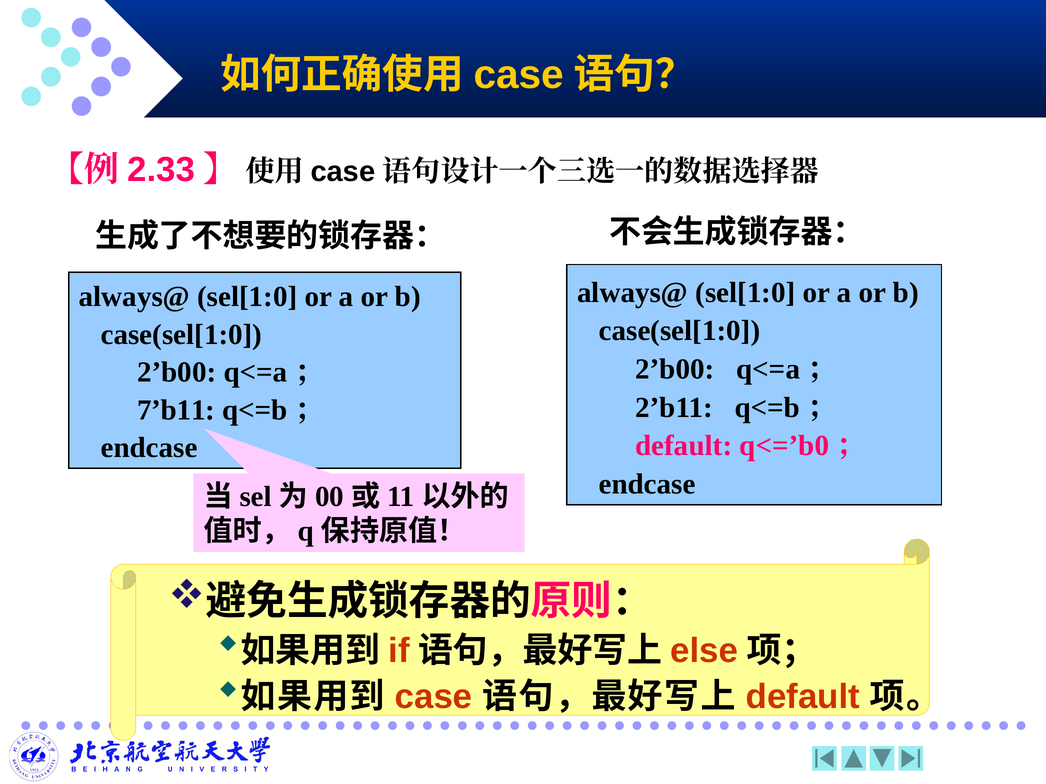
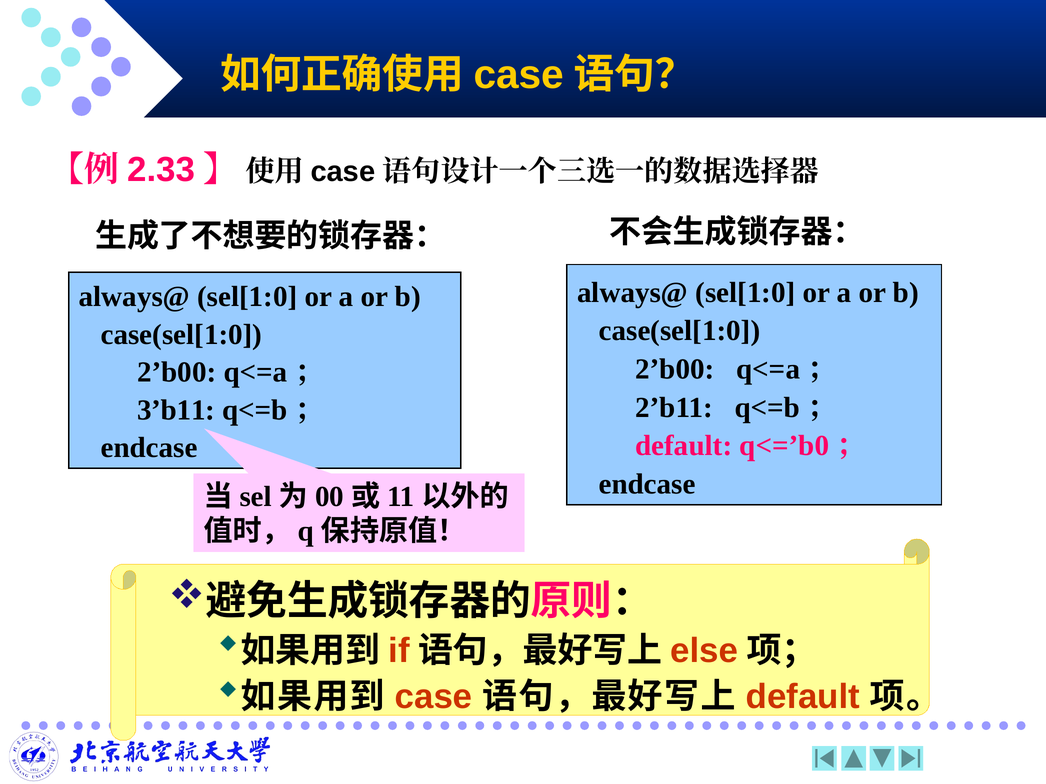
7’b11: 7’b11 -> 3’b11 (176, 410)
